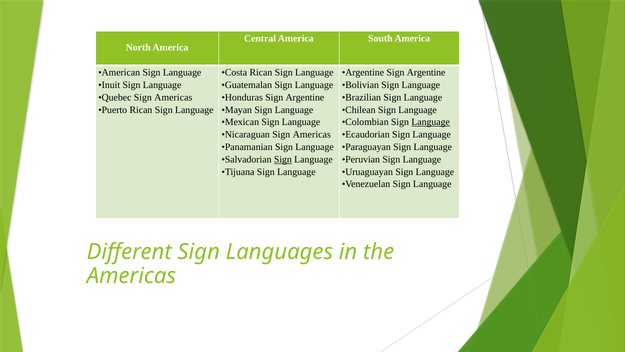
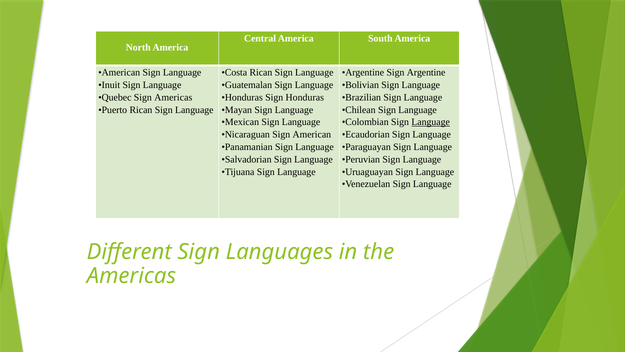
Honduras Sign Argentine: Argentine -> Honduras (305, 97)
Nicaraguan Sign Americas: Americas -> American (312, 134)
Sign underline: present -> none (283, 159)
